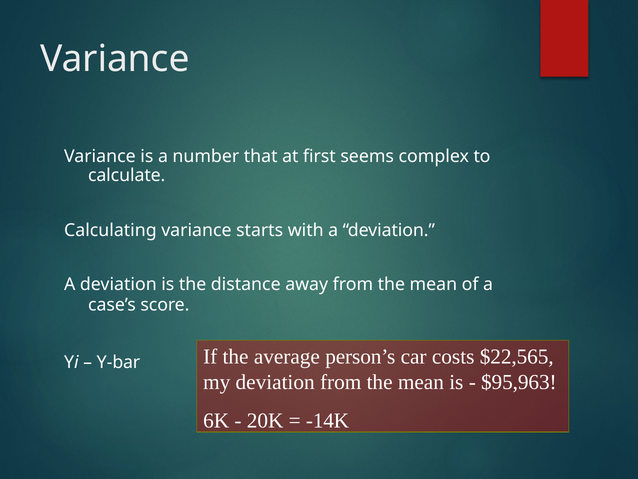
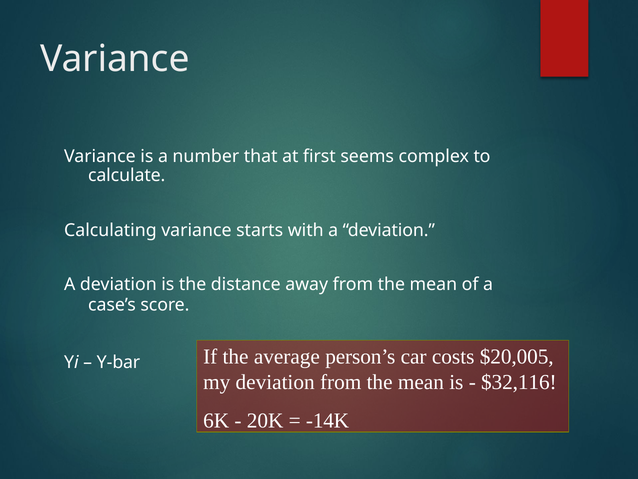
$22,565: $22,565 -> $20,005 (517, 356)
$95,963: $95,963 -> $32,116 (519, 382)
